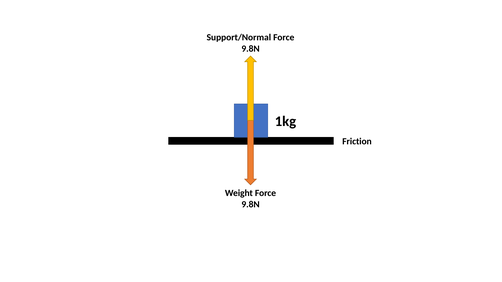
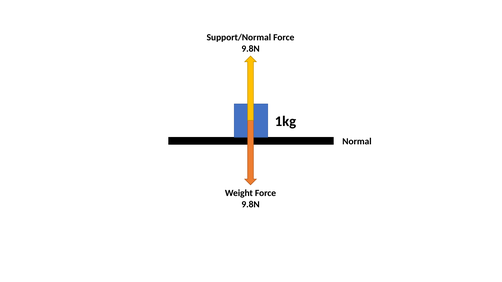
Friction: Friction -> Normal (357, 142)
